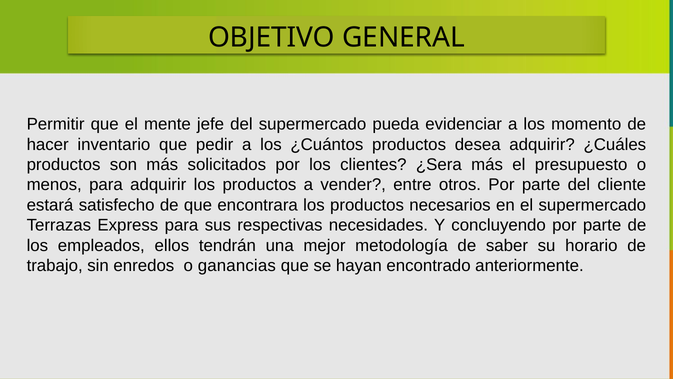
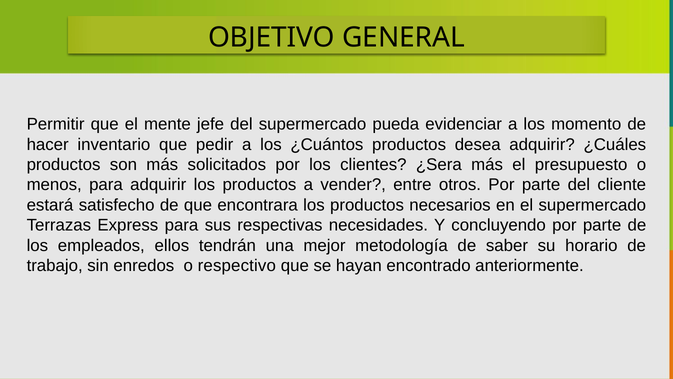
ganancias: ganancias -> respectivo (237, 265)
